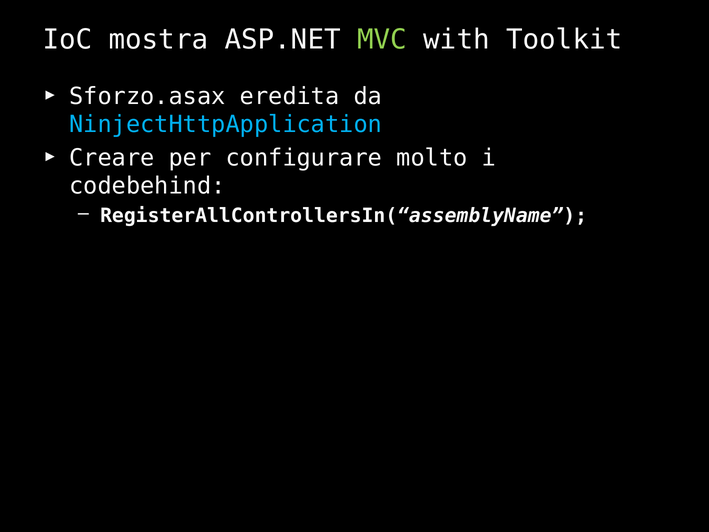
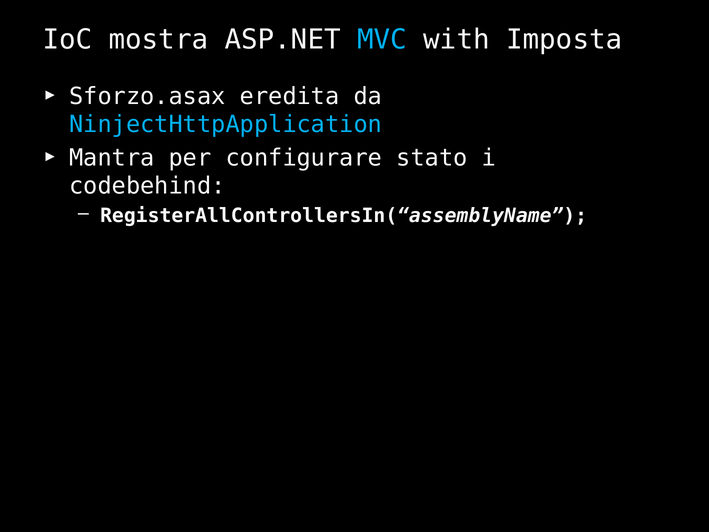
MVC colour: light green -> light blue (382, 40)
Toolkit: Toolkit -> Imposta (564, 40)
Creare: Creare -> Mantra (112, 158)
molto: molto -> stato (432, 158)
